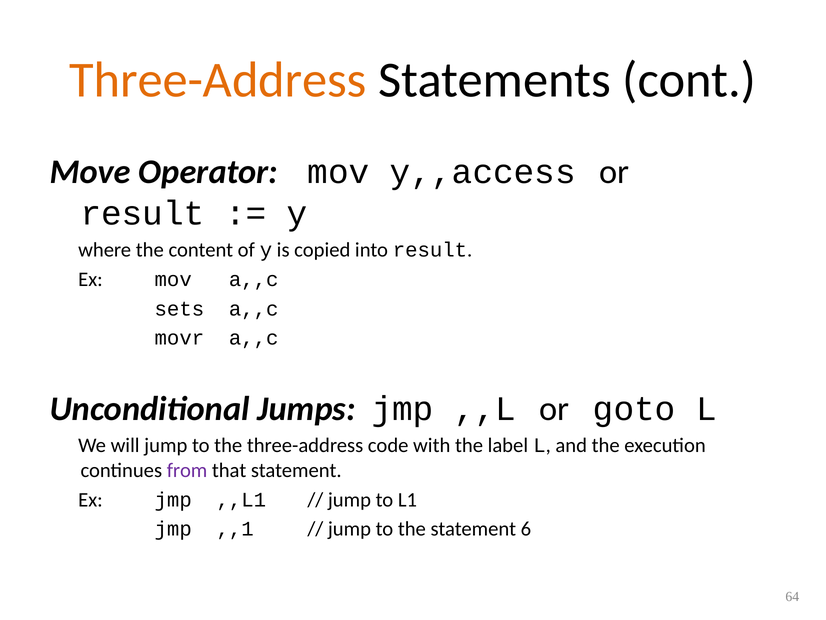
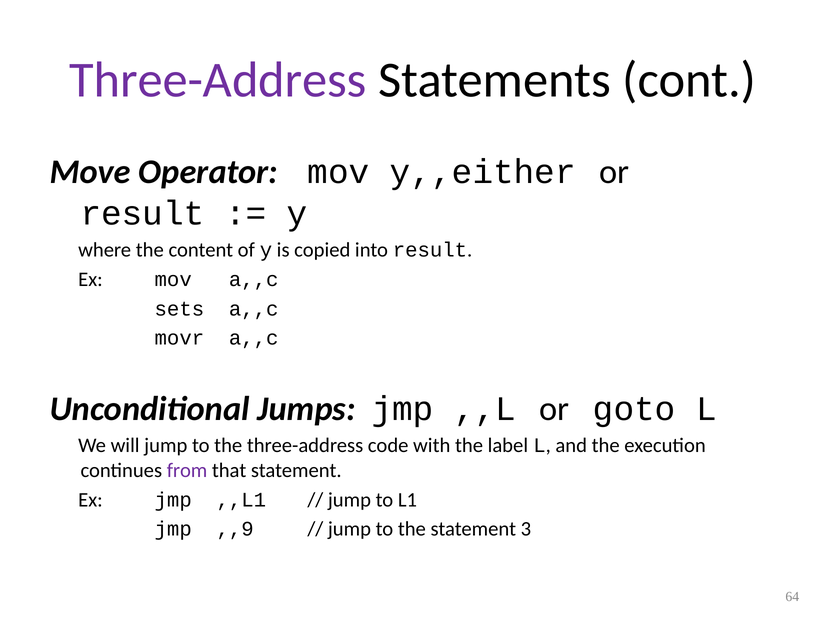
Three-Address colour: orange -> purple (218, 80)
y,,access: y,,access -> y,,either (483, 172)
,,1: ,,1 -> ,,9 (235, 529)
6: 6 -> 3 (526, 529)
